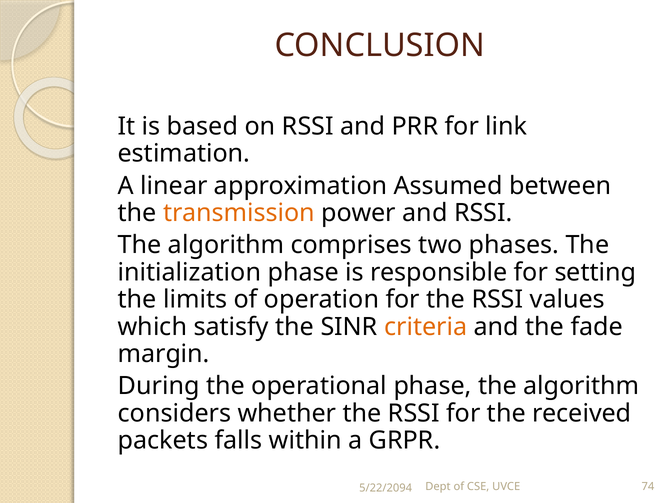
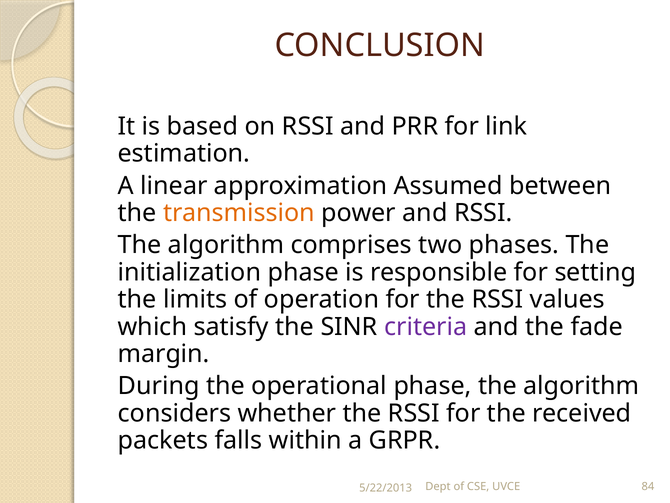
criteria colour: orange -> purple (426, 326)
74: 74 -> 84 (648, 486)
5/22/2094: 5/22/2094 -> 5/22/2013 (386, 488)
